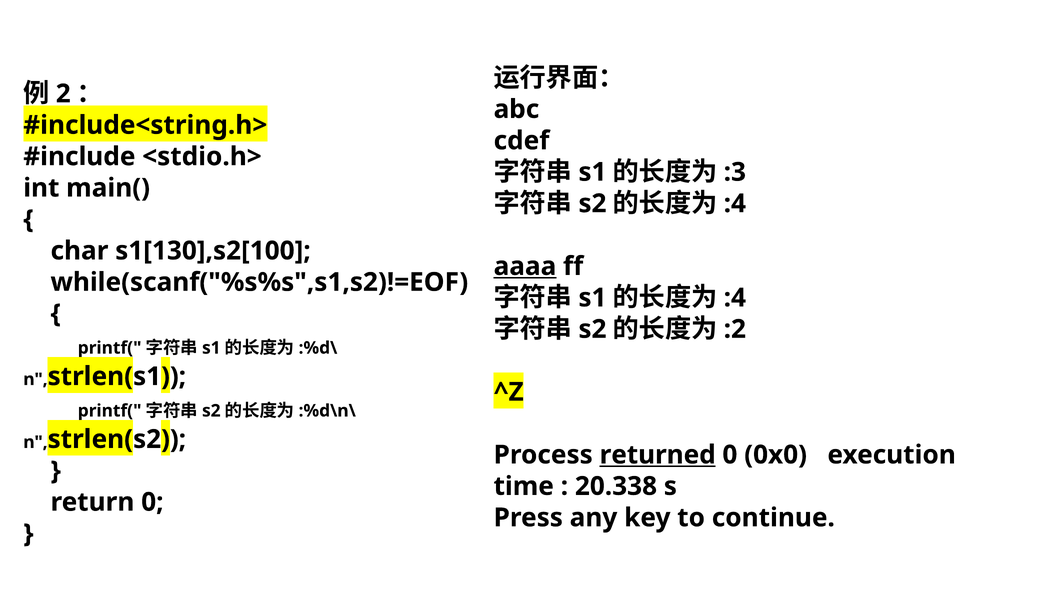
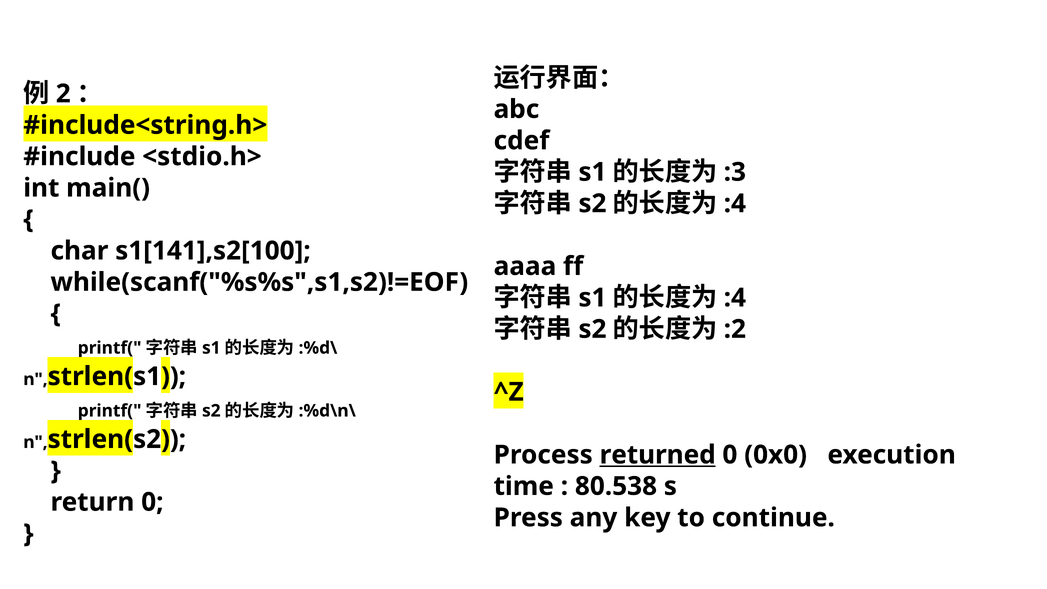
s1[130],s2[100: s1[130],s2[100 -> s1[141],s2[100 (213, 251)
aaaa underline: present -> none (525, 266)
20.338: 20.338 -> 80.538 (616, 486)
